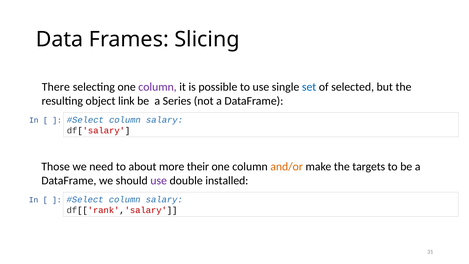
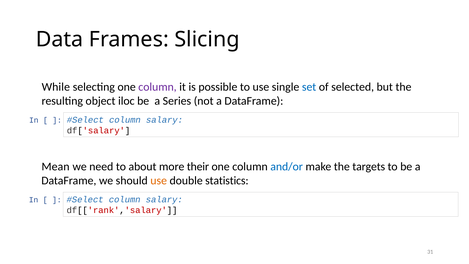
There: There -> While (56, 87)
link: link -> iloc (126, 101)
Those: Those -> Mean (56, 166)
and/or colour: orange -> blue (287, 166)
use colour: purple -> orange (159, 181)
installed: installed -> statistics (227, 181)
